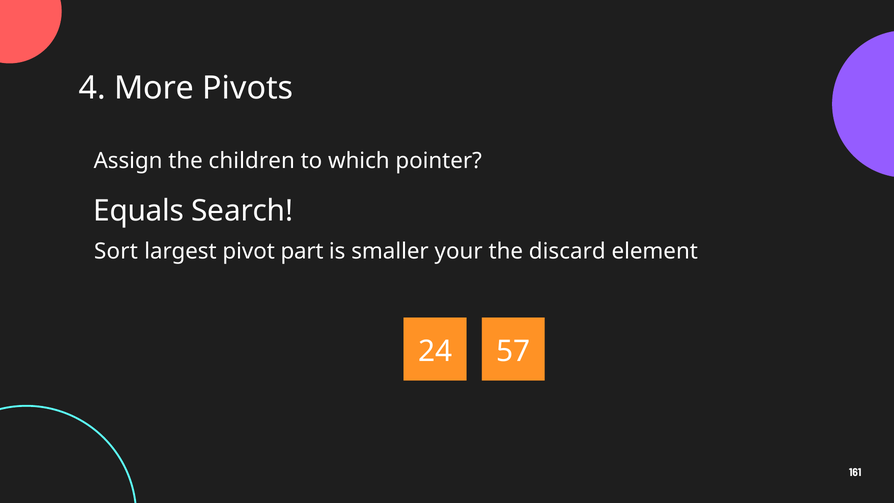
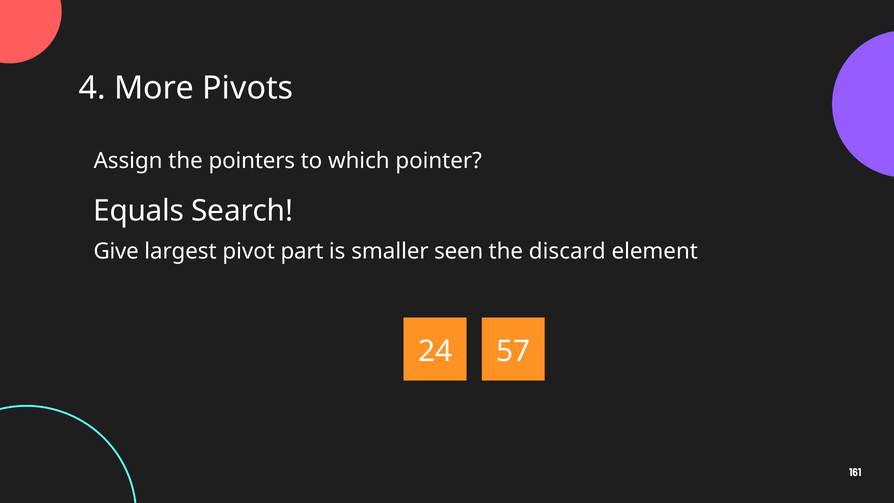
children: children -> pointers (252, 161)
Sort: Sort -> Give (116, 251)
your: your -> seen (459, 251)
